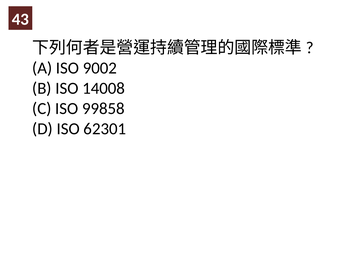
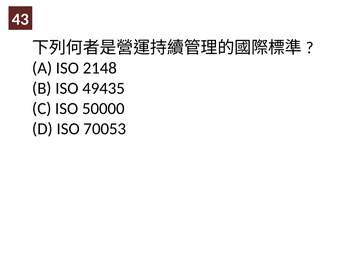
9002: 9002 -> 2148 (100, 68)
14008: 14008 -> 49435 (104, 88)
99858: 99858 -> 50000 (103, 108)
62301: 62301 -> 70053 (105, 129)
